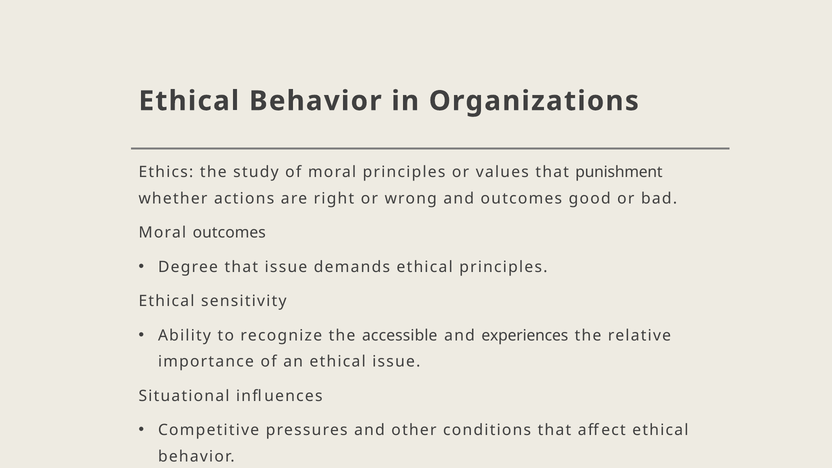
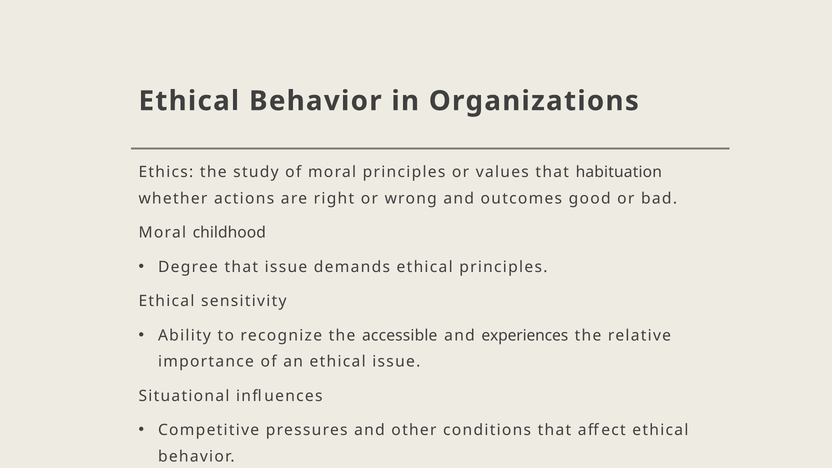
punishment: punishment -> habituation (619, 172)
Moral outcomes: outcomes -> childhood (229, 233)
